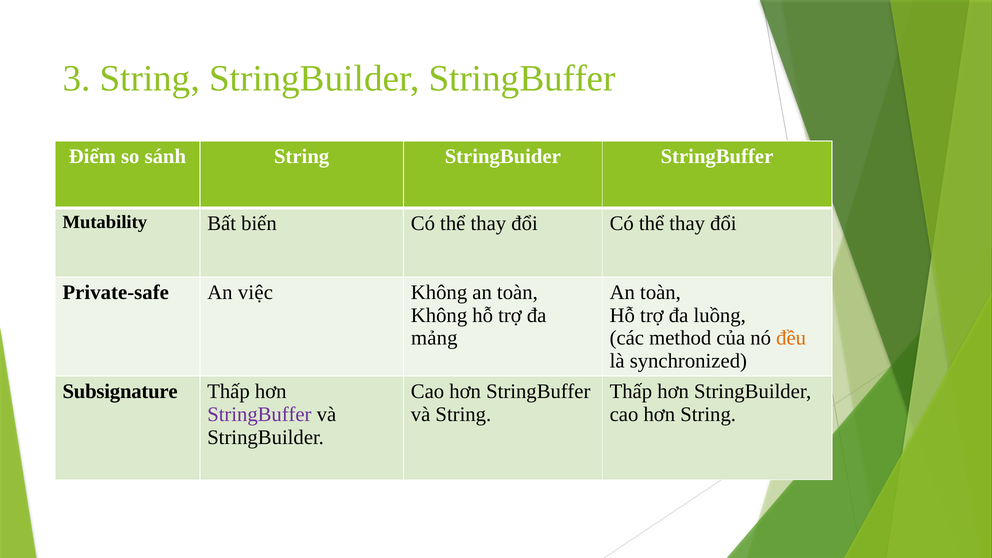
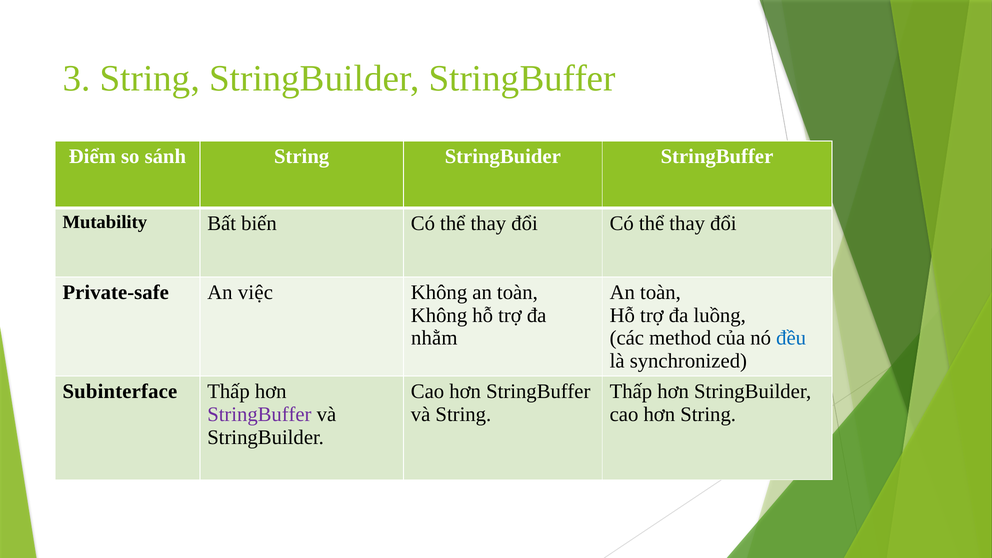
mảng: mảng -> nhằm (434, 338)
đều colour: orange -> blue (791, 338)
Subsignature: Subsignature -> Subinterface (120, 391)
